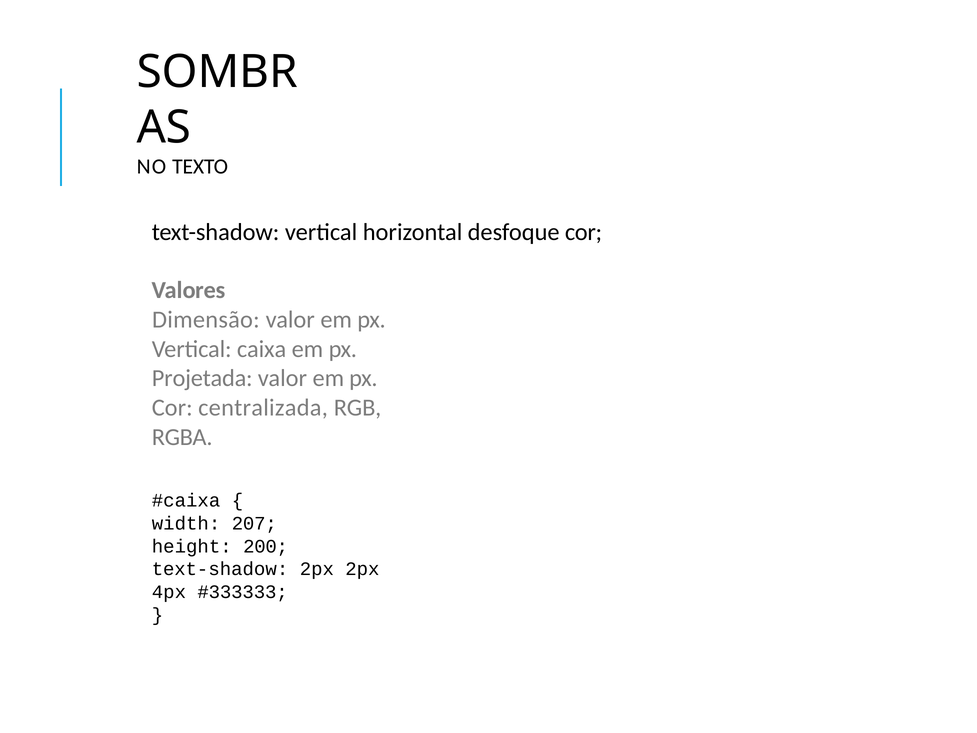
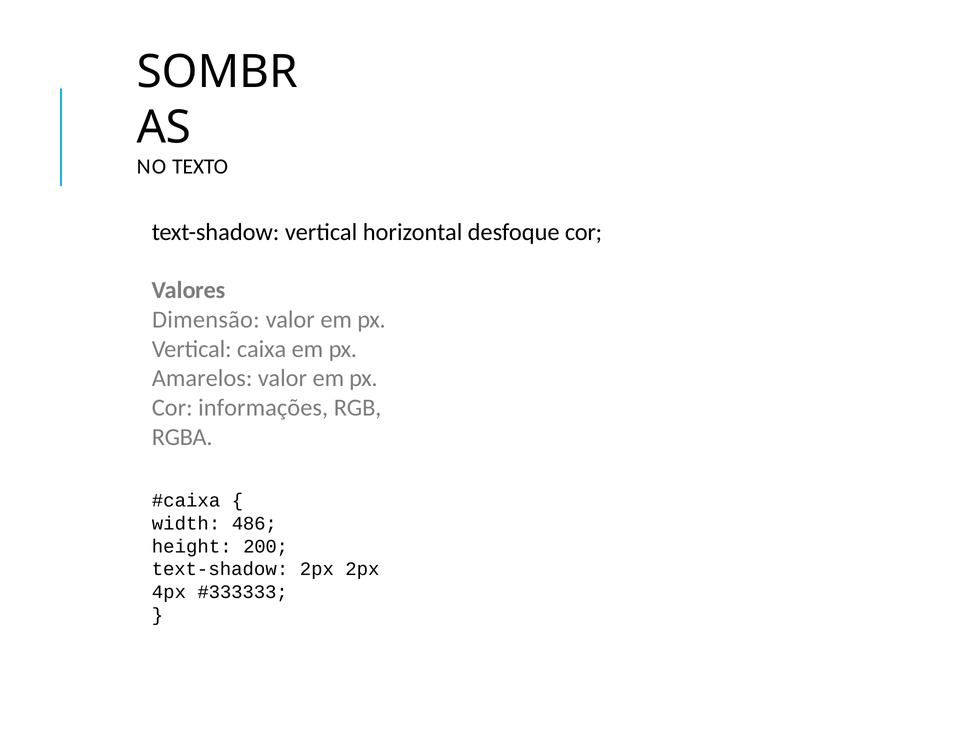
Projetada: Projetada -> Amarelos (202, 378)
centralizada: centralizada -> informações (263, 408)
207: 207 -> 486 (254, 523)
